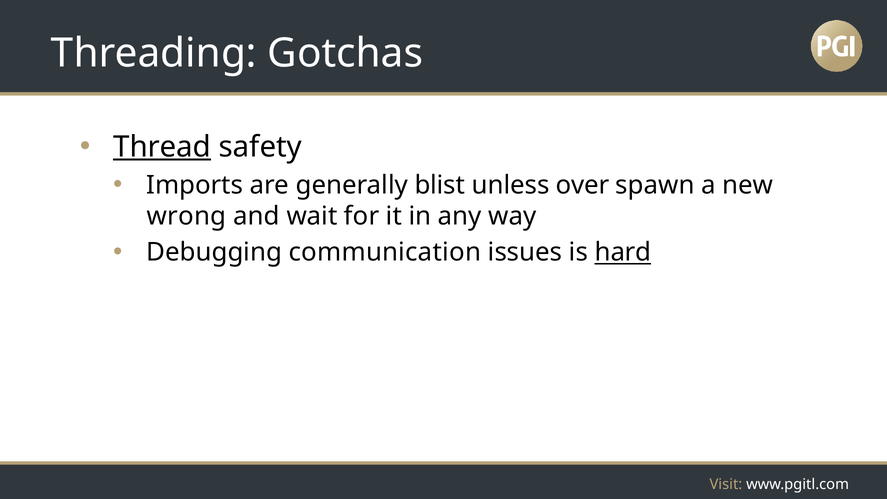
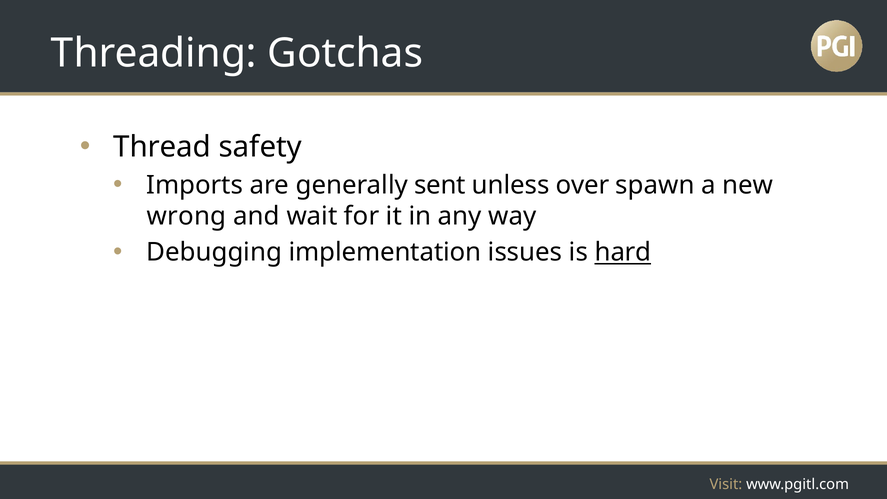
Thread underline: present -> none (162, 147)
blist: blist -> sent (440, 185)
communication: communication -> implementation (385, 252)
